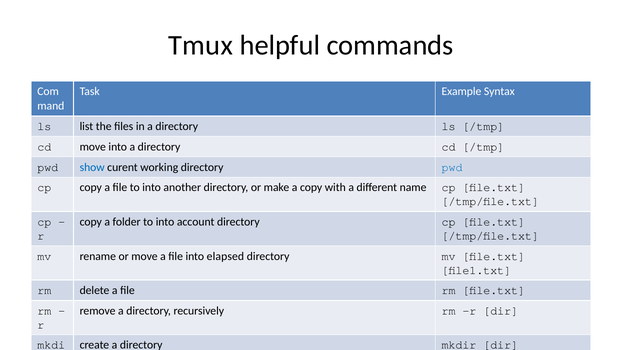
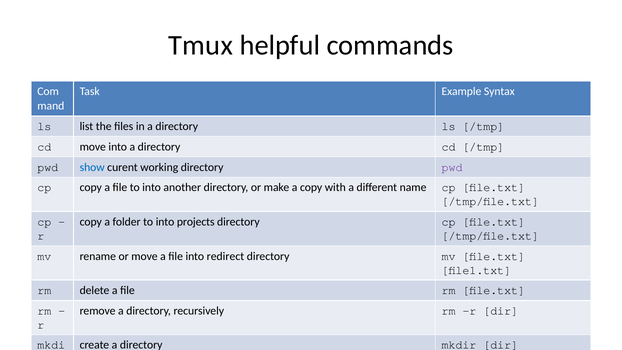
pwd colour: blue -> purple (452, 167)
account: account -> projects (196, 222)
elapsed: elapsed -> redirect (225, 256)
